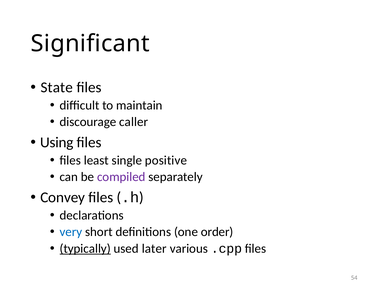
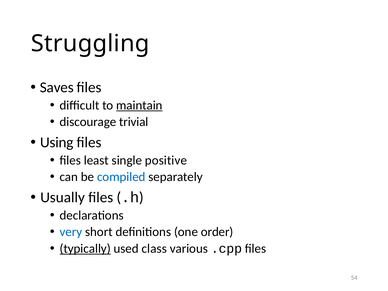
Significant: Significant -> Struggling (90, 43)
State: State -> Saves (57, 87)
maintain underline: none -> present (139, 105)
caller: caller -> trivial (134, 122)
compiled colour: purple -> blue (121, 177)
Convey: Convey -> Usually (63, 197)
later: later -> class (154, 249)
